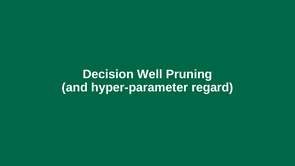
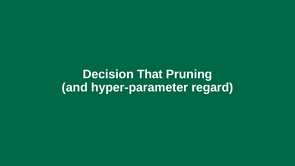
Well: Well -> That (150, 74)
